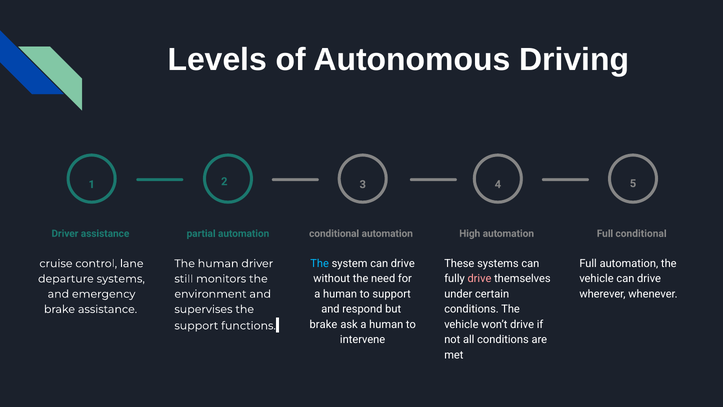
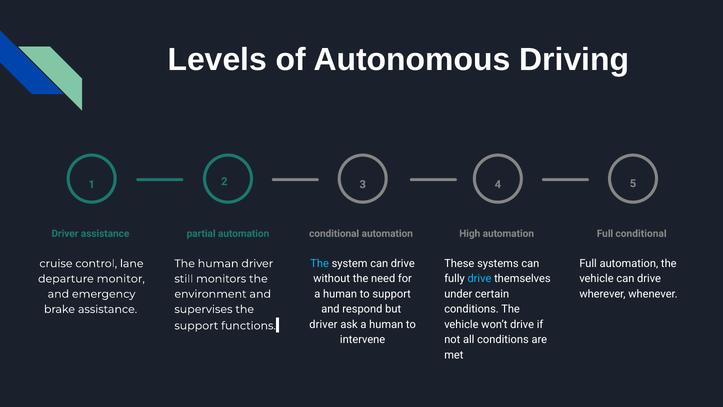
drive colour: pink -> light blue (479, 279)
departure systems: systems -> monitor (121, 279)
brake: brake -> driver (323, 324)
